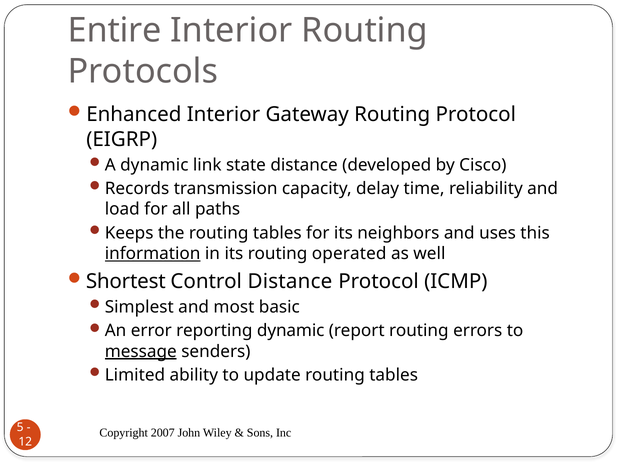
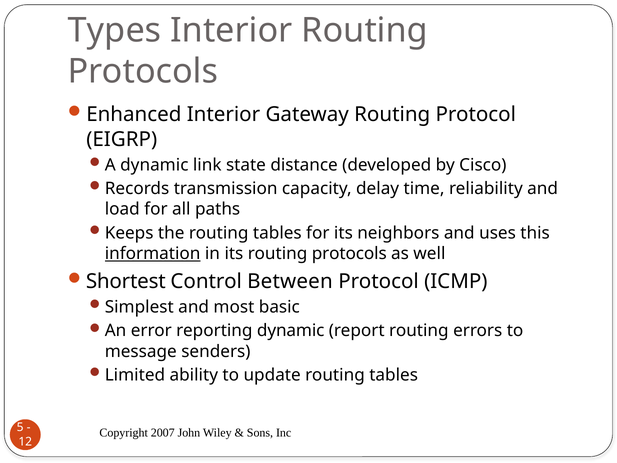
Entire: Entire -> Types (115, 30)
its routing operated: operated -> protocols (349, 253)
Control Distance: Distance -> Between (290, 281)
message underline: present -> none (141, 351)
